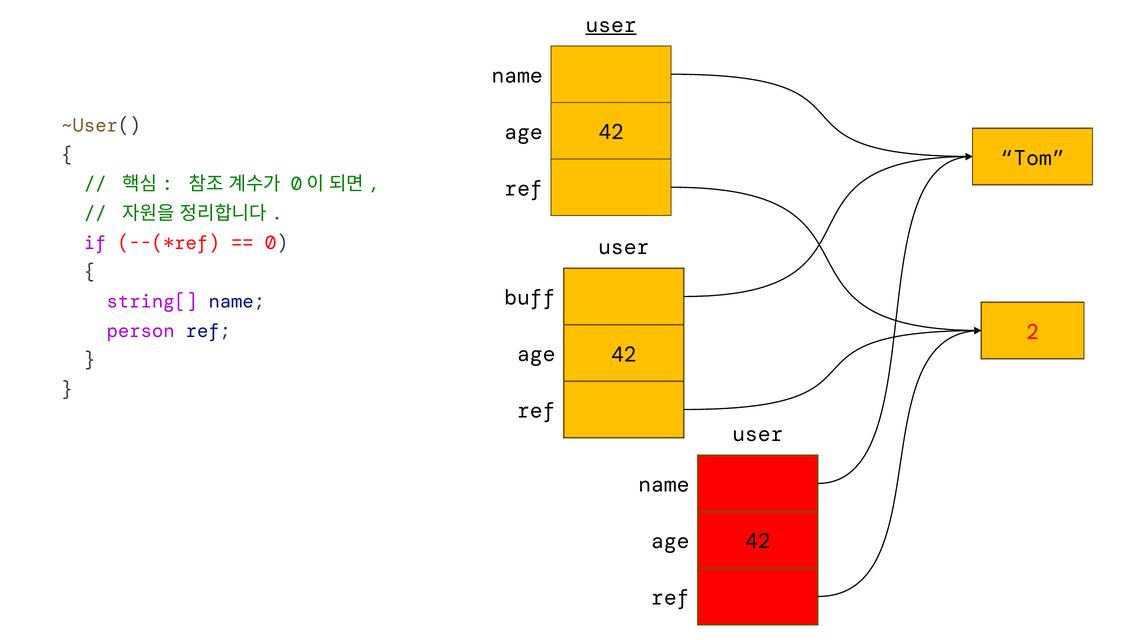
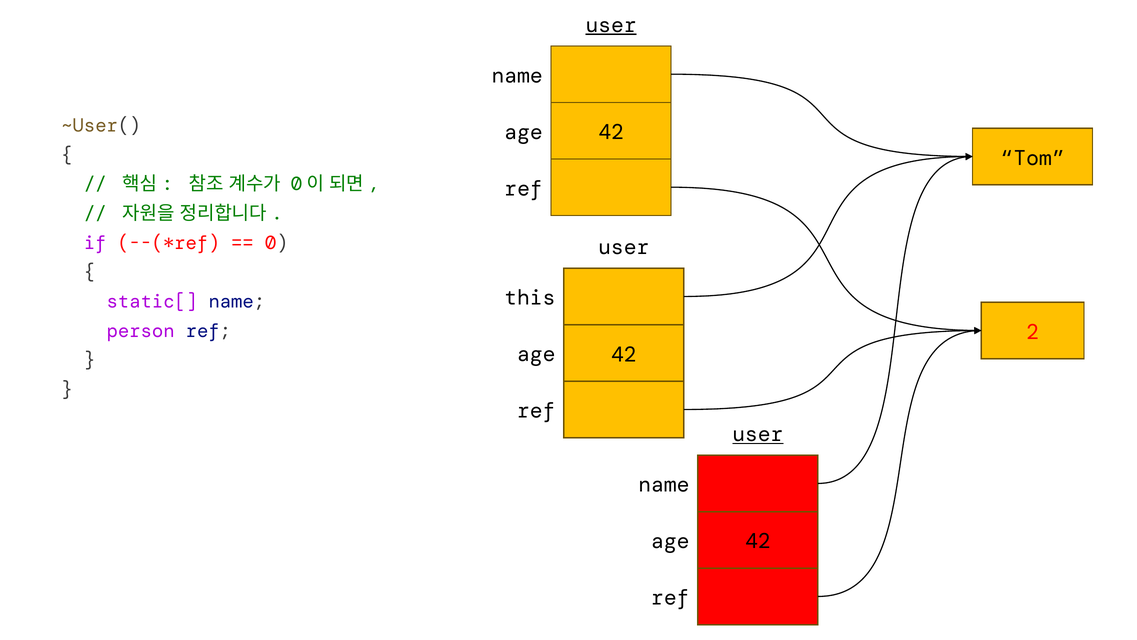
buff: buff -> this (530, 298)
string[: string[ -> static[ (152, 301)
user underline: none -> present (758, 434)
